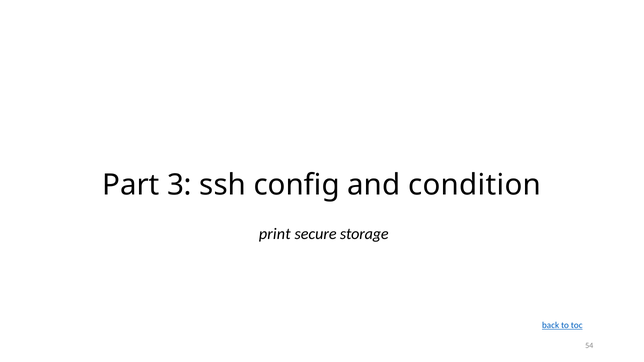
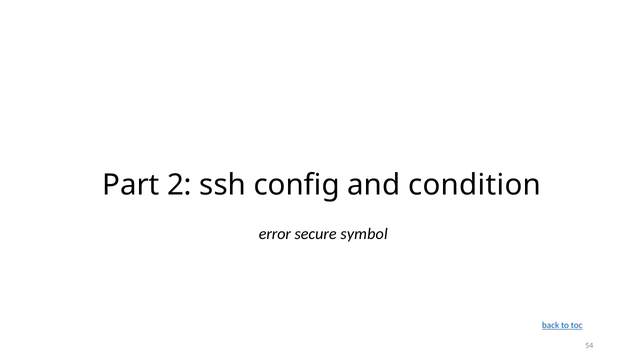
3: 3 -> 2 (179, 185)
print: print -> error (275, 234)
storage: storage -> symbol (364, 234)
